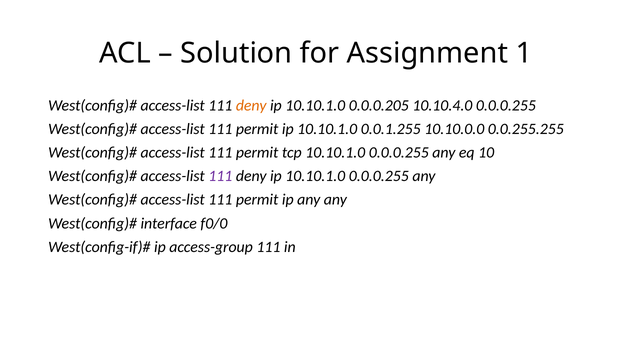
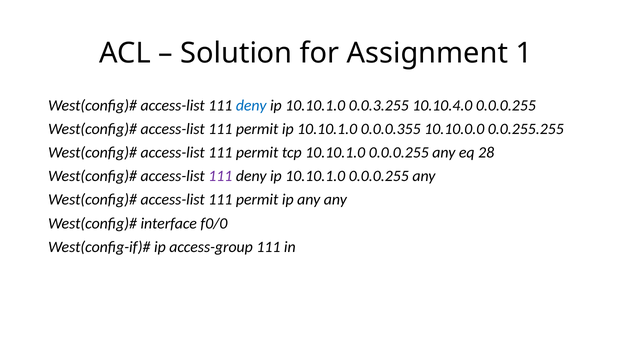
deny colour: orange -> blue (251, 105)
0.0.0.205: 0.0.0.205 -> 0.0.3.255 (379, 105)
0.0.1.255: 0.0.1.255 -> 0.0.0.355 (391, 129)
10: 10 -> 28 (486, 153)
